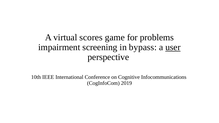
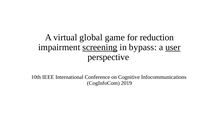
scores: scores -> global (91, 38)
problems: problems -> reduction (157, 38)
screening underline: none -> present (100, 47)
